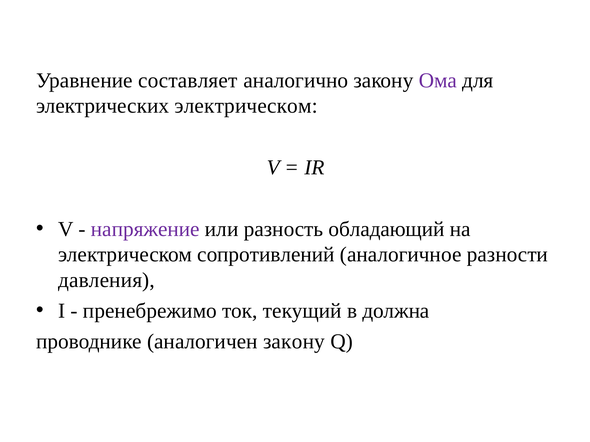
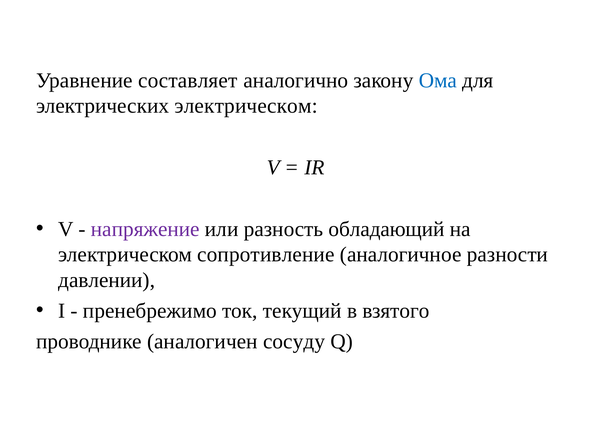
Ома colour: purple -> blue (438, 80)
сопротивлений: сопротивлений -> сопротивление (266, 255)
давления: давления -> давлении (107, 280)
должна: должна -> взятого (396, 311)
аналогичен закону: закону -> сосуду (294, 342)
